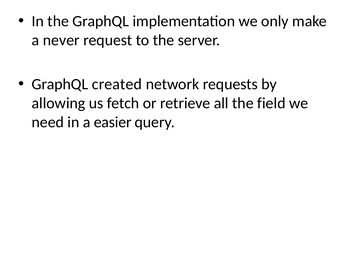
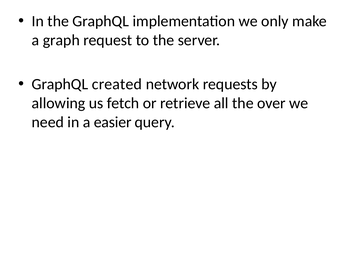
never: never -> graph (61, 40)
field: field -> over (271, 103)
